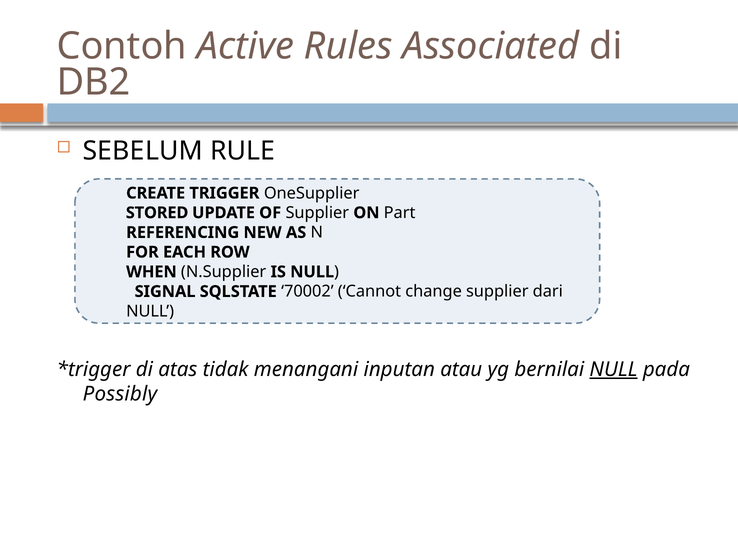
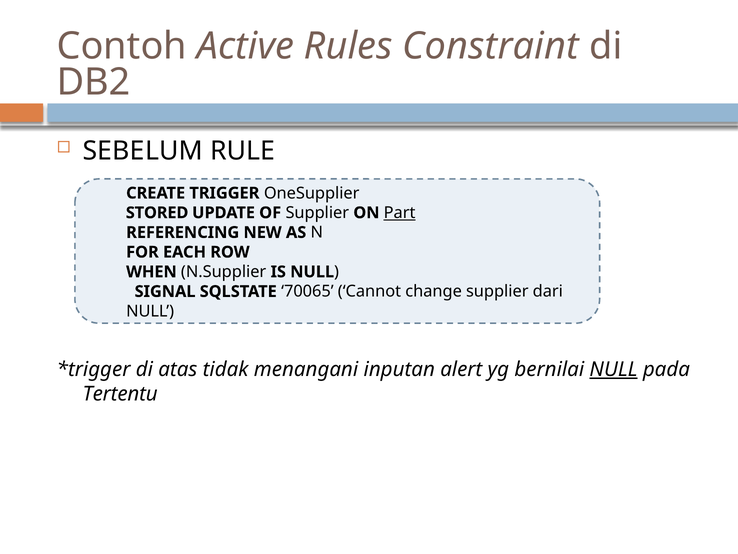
Associated: Associated -> Constraint (491, 46)
Part underline: none -> present (400, 213)
70002: 70002 -> 70065 (307, 291)
atau: atau -> alert (461, 369)
Possibly: Possibly -> Tertentu (120, 394)
